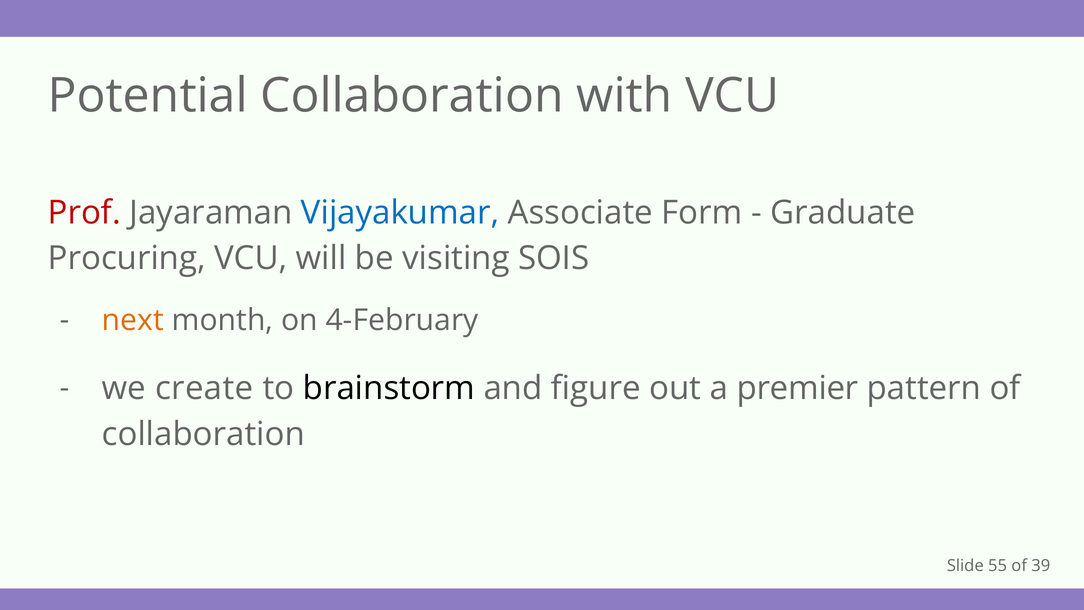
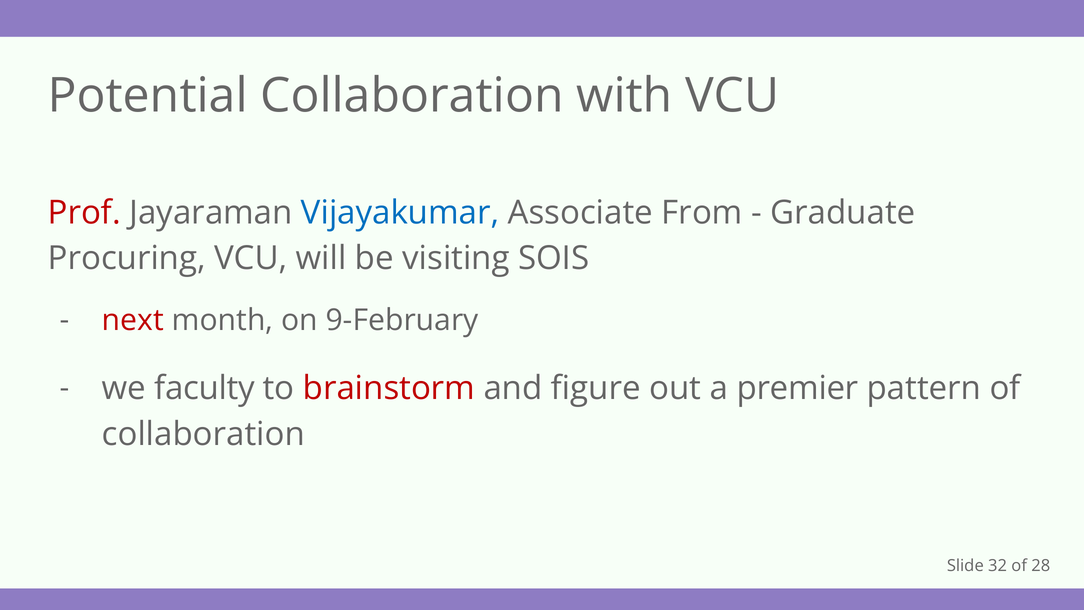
Form: Form -> From (702, 213)
next colour: orange -> red (133, 320)
4-February: 4-February -> 9-February (402, 320)
create: create -> faculty (205, 388)
brainstorm colour: black -> red (389, 388)
55: 55 -> 32 (998, 566)
39: 39 -> 28 (1041, 566)
